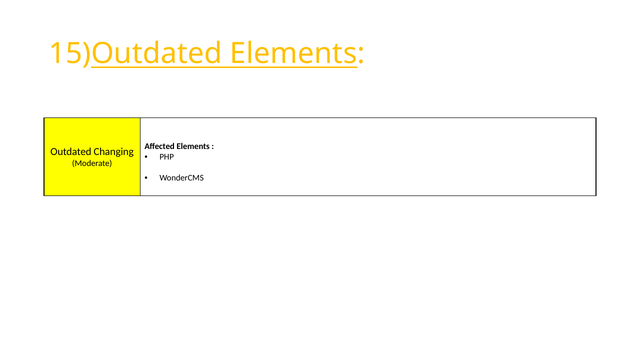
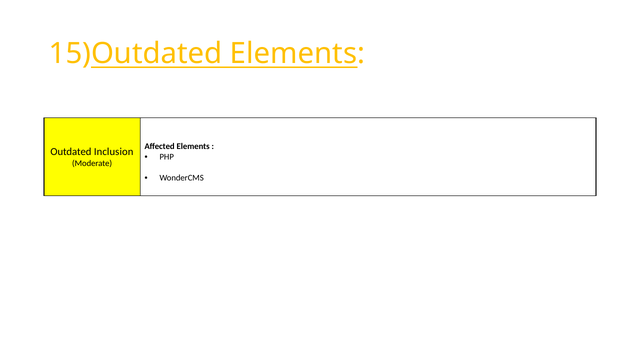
Changing: Changing -> Inclusion (114, 152)
